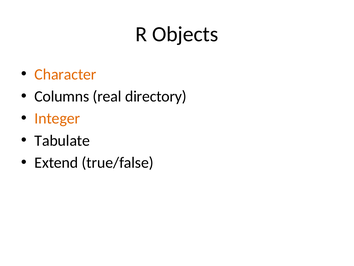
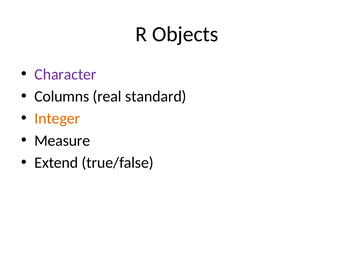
Character colour: orange -> purple (65, 74)
directory: directory -> standard (156, 96)
Tabulate: Tabulate -> Measure (62, 140)
